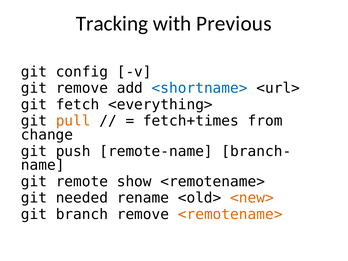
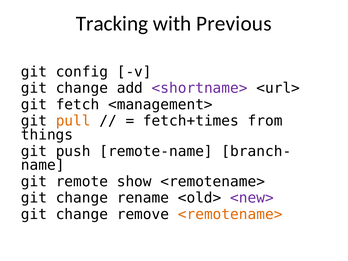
remove: remove -> change (82, 88)
<shortname> colour: blue -> purple (200, 88)
<everything>: <everything> -> <management> (160, 105)
change: change -> things (47, 135)
needed: needed -> change (82, 198)
<new> colour: orange -> purple (252, 198)
branch: branch -> change (82, 214)
